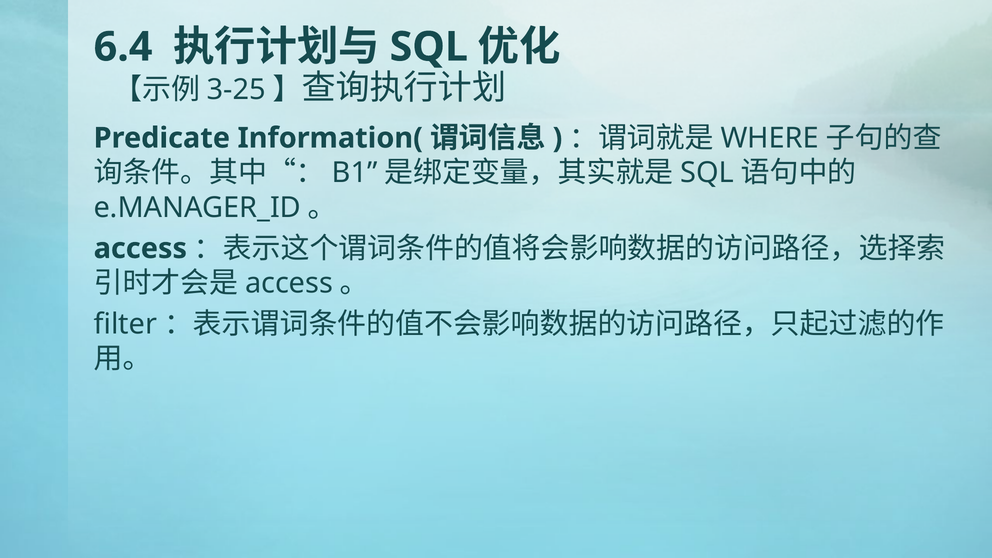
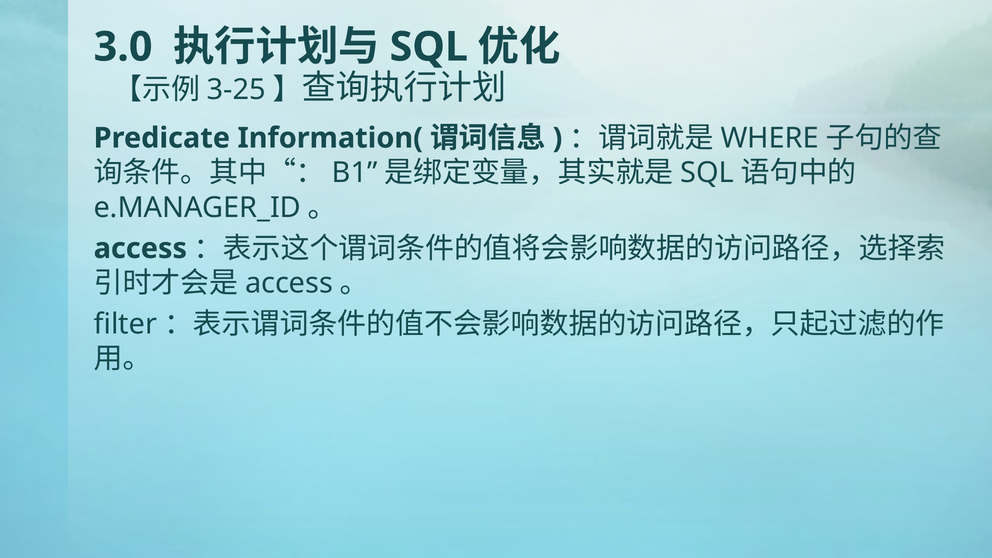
6.4: 6.4 -> 3.0 (123, 47)
